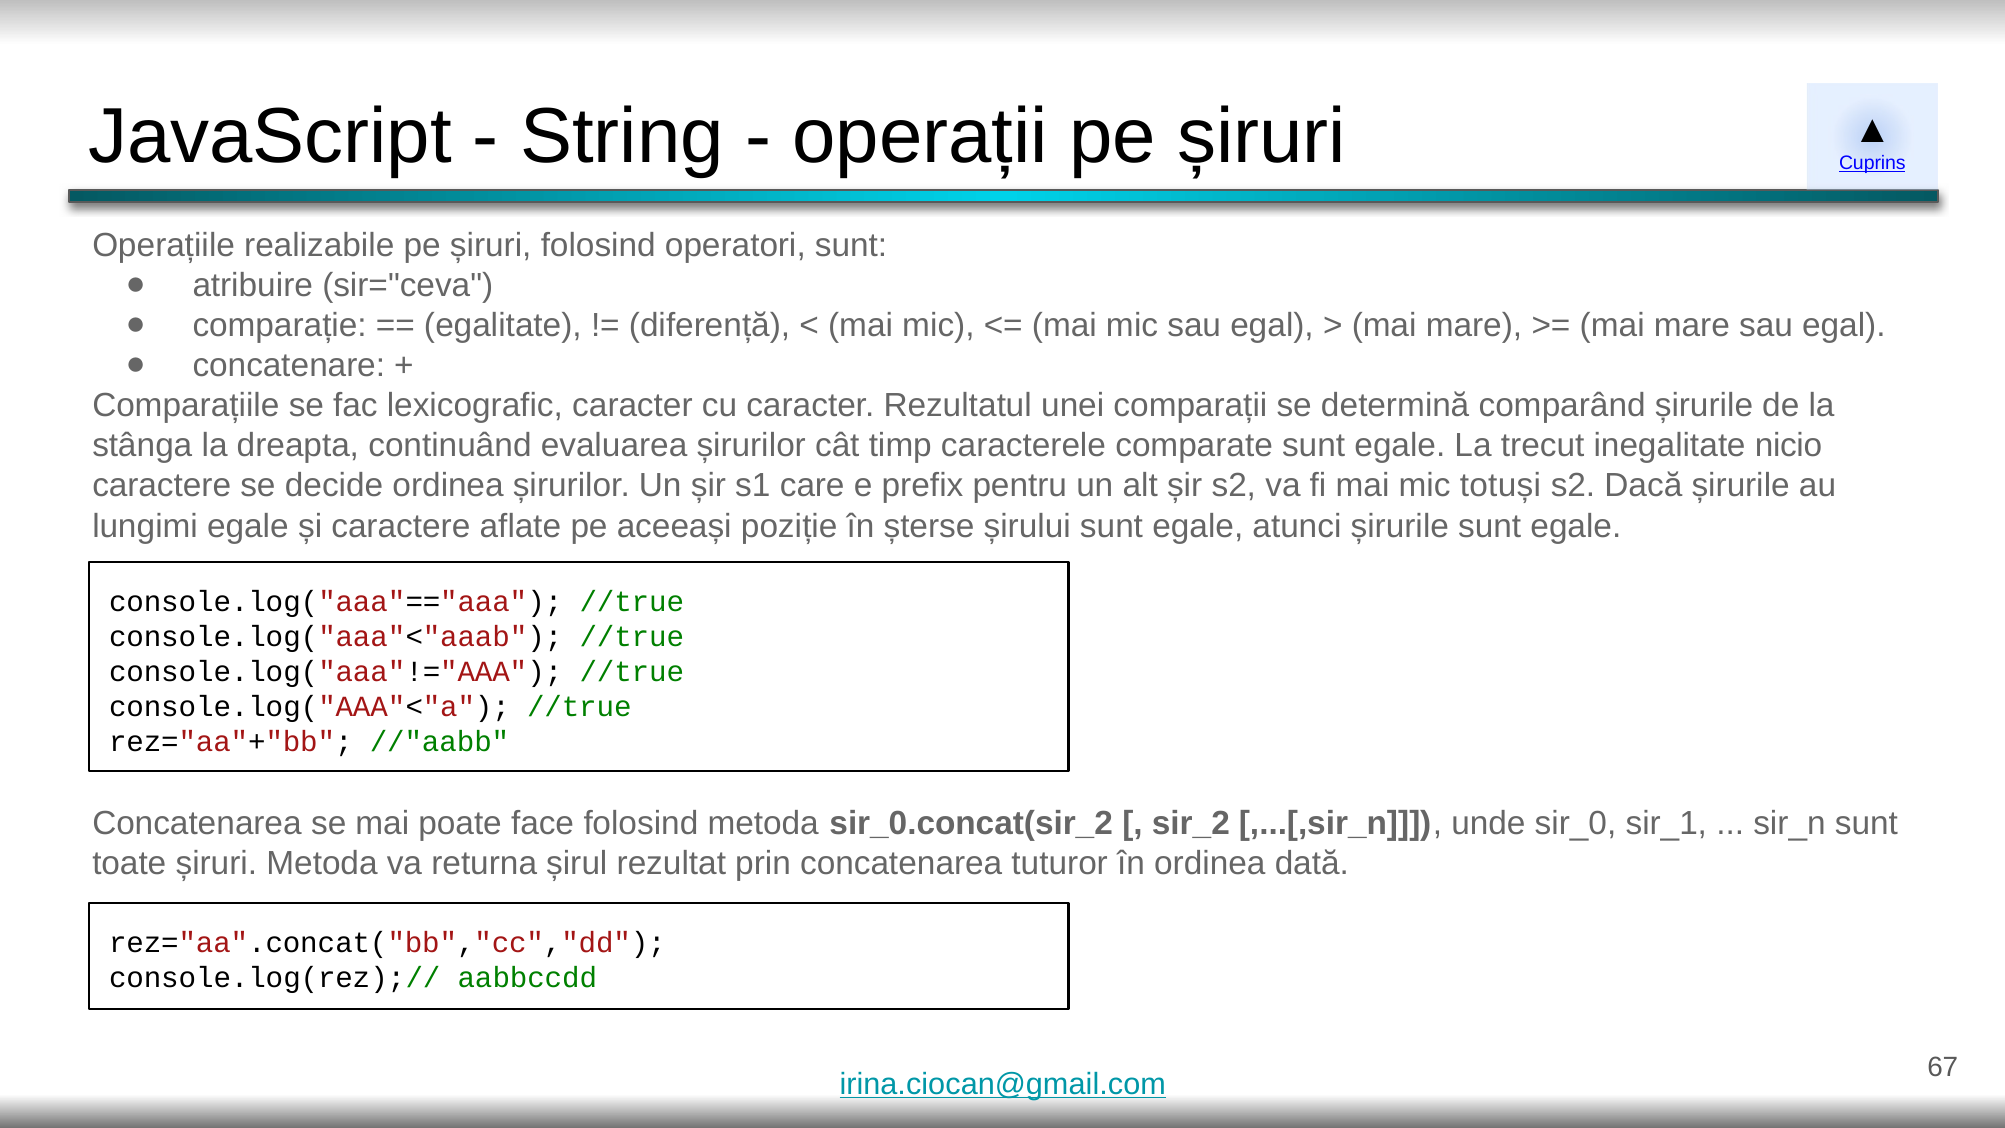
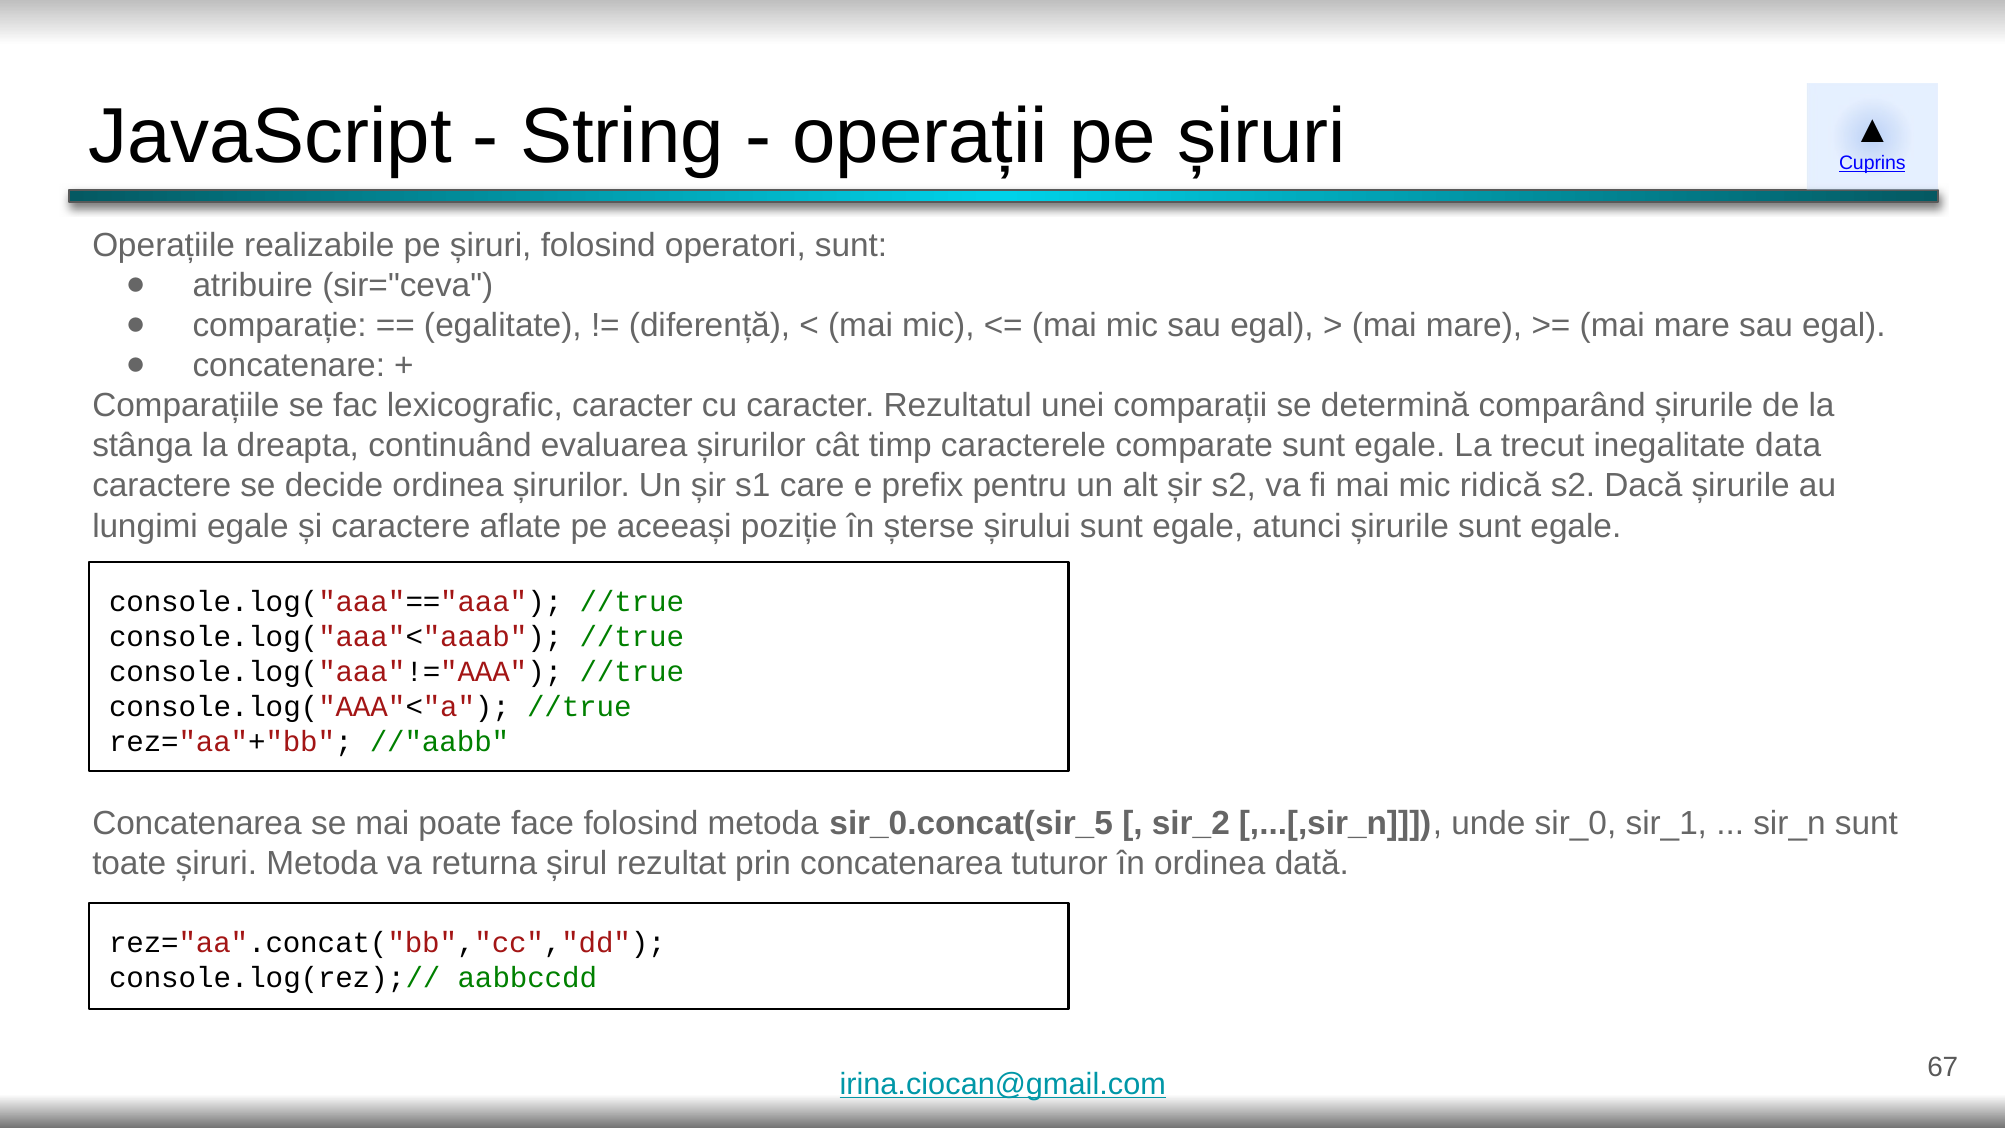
nicio: nicio -> data (1788, 446)
totuși: totuși -> ridică (1500, 486)
sir_0.concat(sir_2: sir_0.concat(sir_2 -> sir_0.concat(sir_5 (971, 823)
